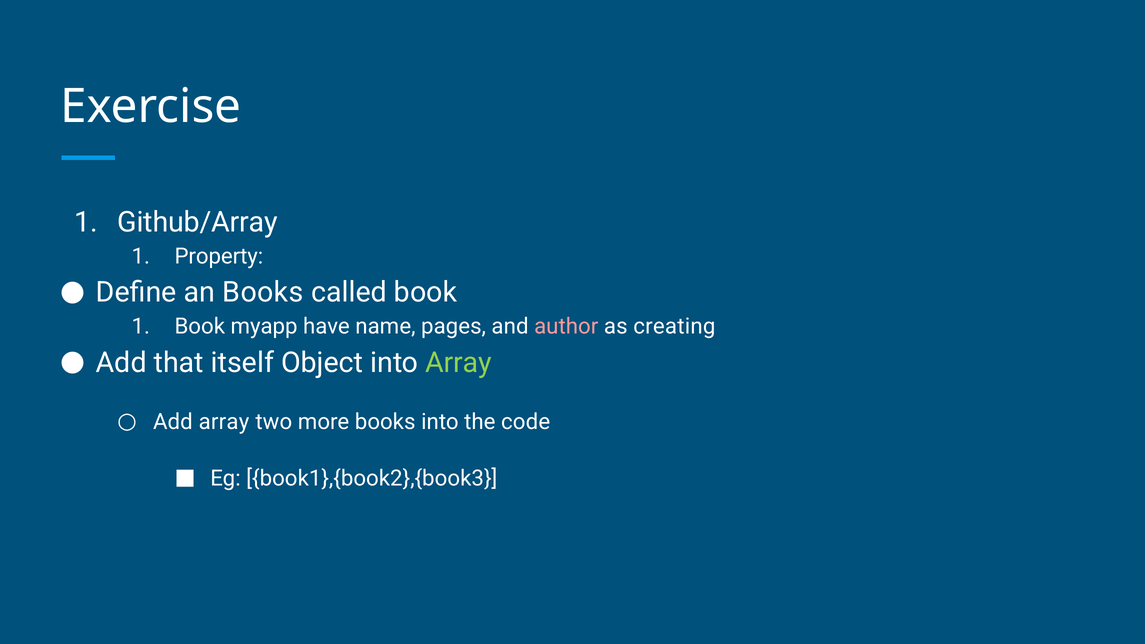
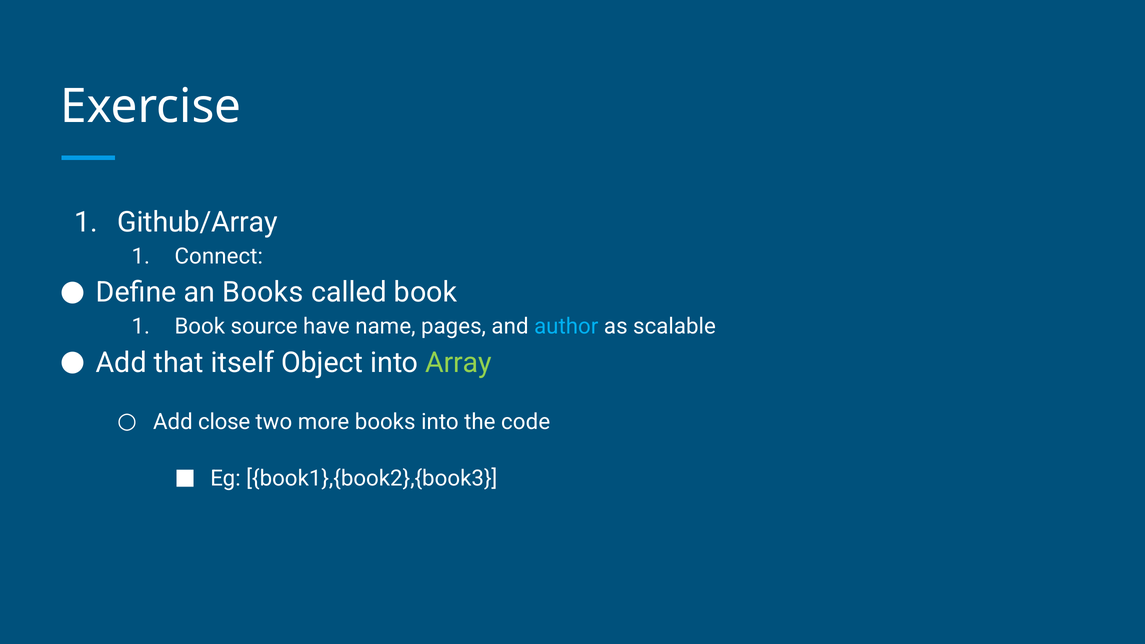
Property: Property -> Connect (219, 256)
myapp: myapp -> source (264, 327)
author colour: pink -> light blue (566, 327)
creating: creating -> scalable (674, 327)
Add array: array -> close (224, 422)
